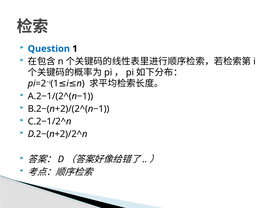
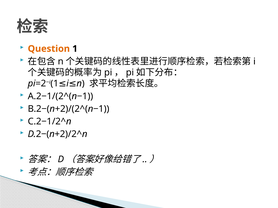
Question colour: blue -> orange (49, 49)
